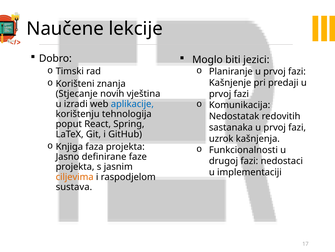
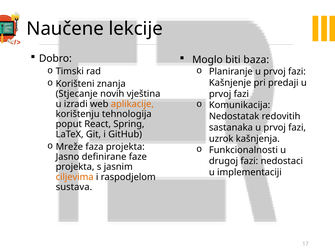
jezici: jezici -> baza (256, 60)
aplikacije colour: blue -> orange (132, 104)
Knjiga: Knjiga -> Mreže (69, 146)
